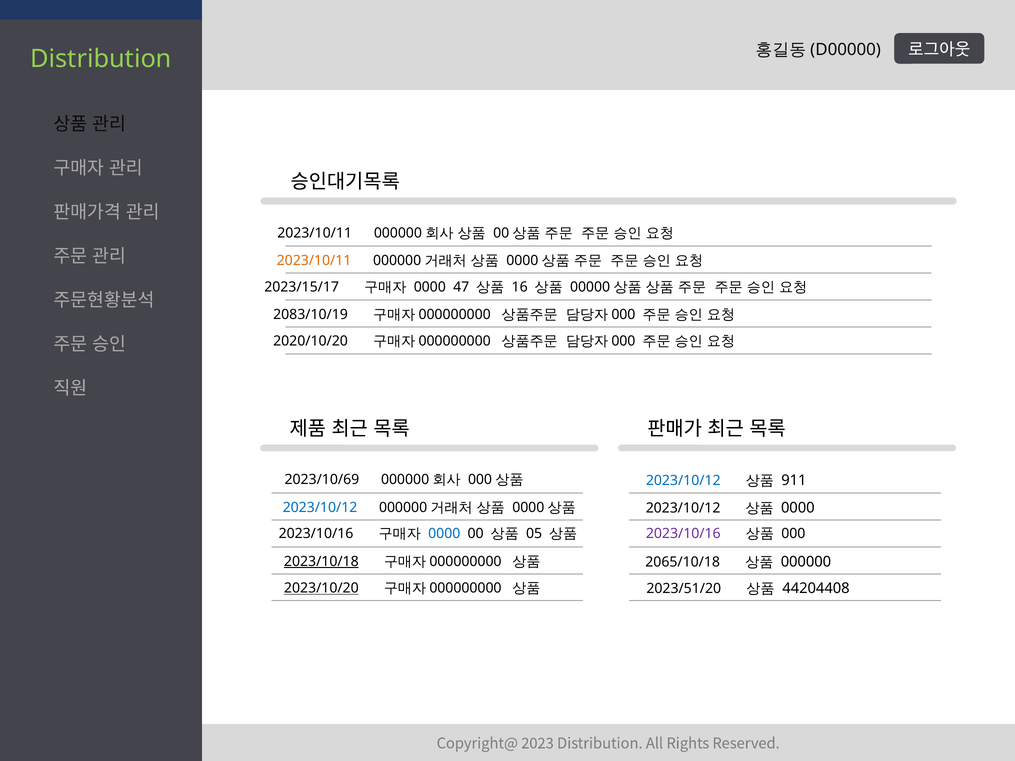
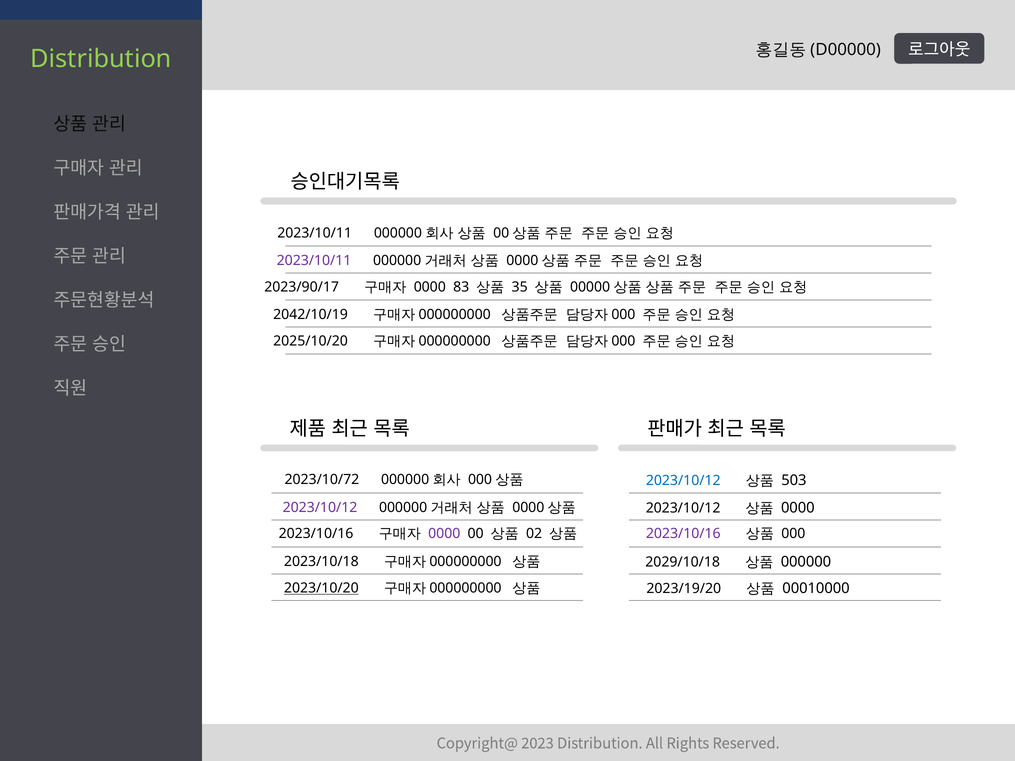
2023/10/11 colour: orange -> purple (314, 261)
2023/15/17: 2023/15/17 -> 2023/90/17 (302, 287)
47: 47 -> 83 (461, 287)
16: 16 -> 35 (520, 287)
2083/10/19: 2083/10/19 -> 2042/10/19 (311, 315)
2020/10/20: 2020/10/20 -> 2025/10/20 (311, 341)
2023/10/69: 2023/10/69 -> 2023/10/72 (322, 480)
911: 911 -> 503 (794, 480)
2023/10/12 colour: blue -> purple (320, 508)
0000 colour: blue -> purple (444, 534)
05: 05 -> 02 (534, 534)
2023/10/18 underline: present -> none (321, 562)
2065/10/18: 2065/10/18 -> 2029/10/18 (683, 562)
2023/51/20: 2023/51/20 -> 2023/19/20 (684, 589)
44204408: 44204408 -> 00010000 (816, 589)
